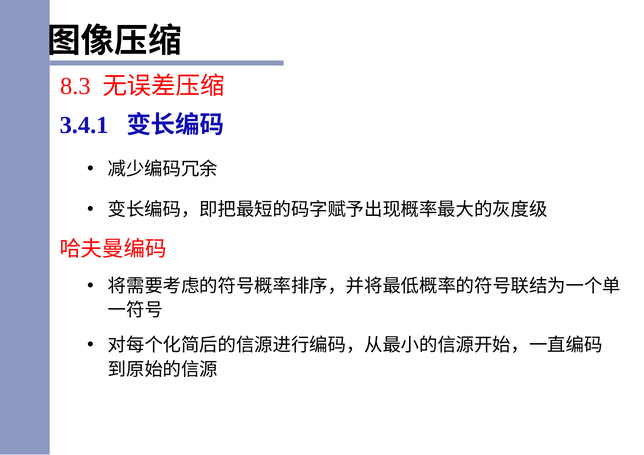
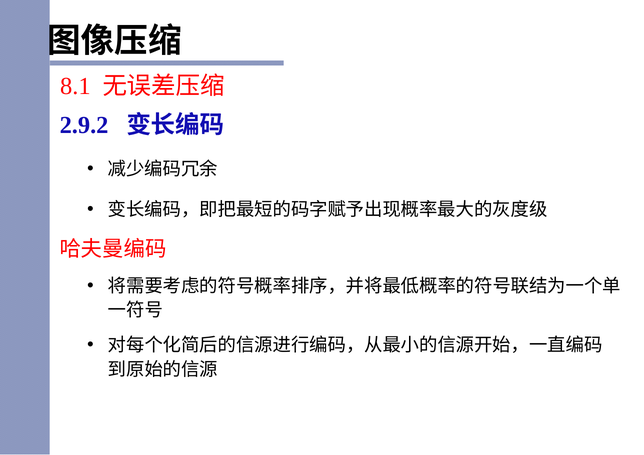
8.3: 8.3 -> 8.1 (75, 86)
3.4.1: 3.4.1 -> 2.9.2 (84, 125)
